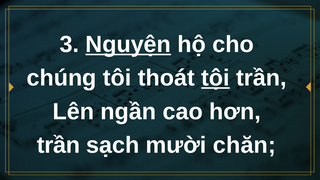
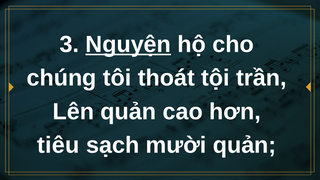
tội underline: present -> none (215, 78)
Lên ngần: ngần -> quản (128, 112)
trần: trần -> tiêu (58, 145)
mười chăn: chăn -> quản (245, 145)
